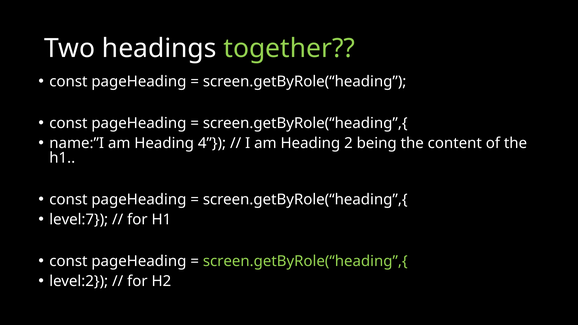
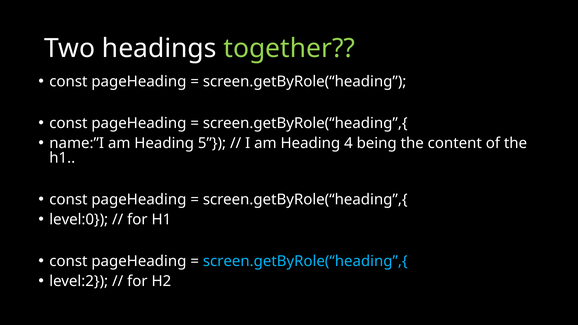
4: 4 -> 5 (212, 143)
2: 2 -> 4 (348, 143)
level:7: level:7 -> level:0 (79, 220)
screen.getByRole(“heading”,{ colour: light green -> light blue (305, 261)
